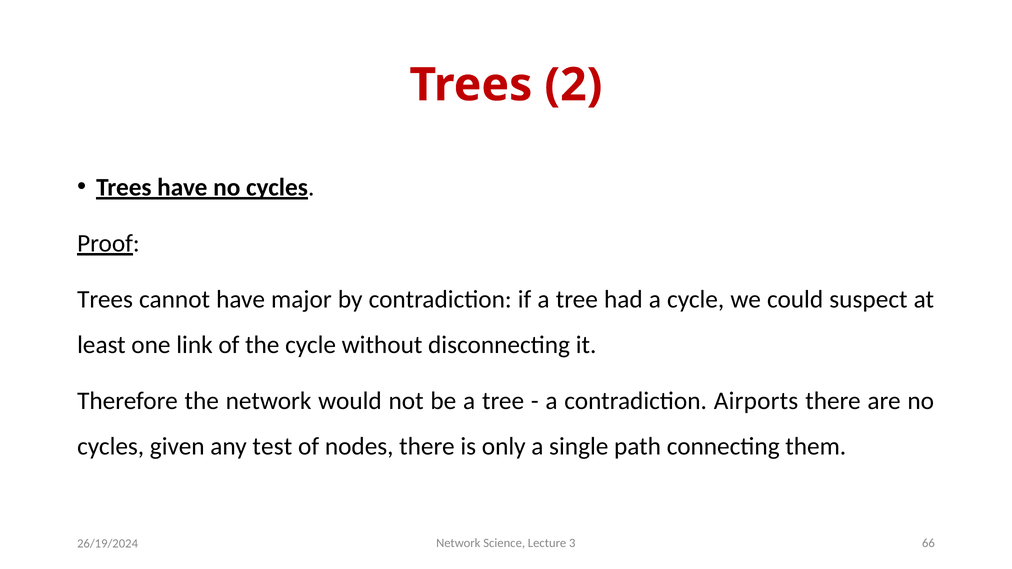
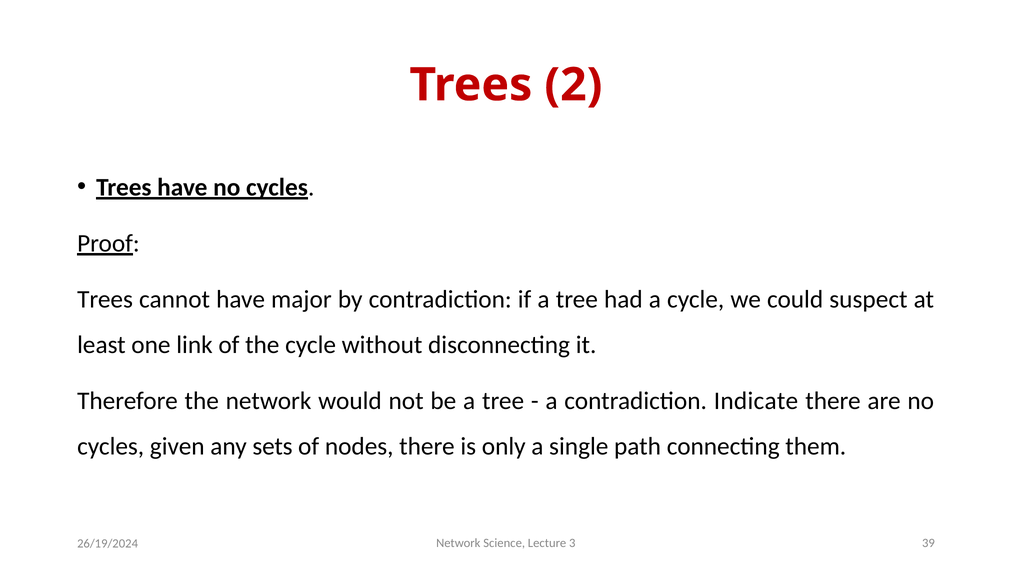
Airports: Airports -> Indicate (756, 401)
test: test -> sets (273, 447)
66: 66 -> 39 (928, 543)
